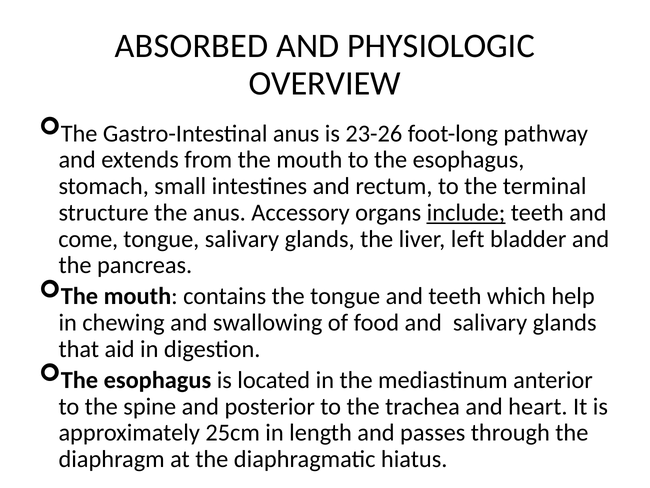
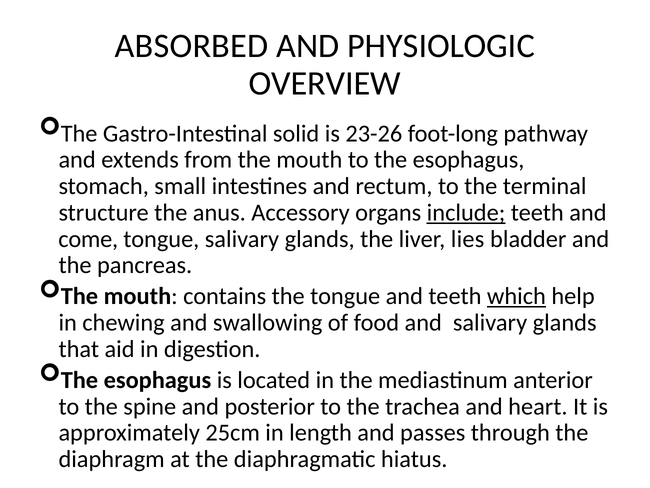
Gastro-Intestinal anus: anus -> solid (296, 133)
left: left -> lies (468, 239)
which underline: none -> present (516, 296)
